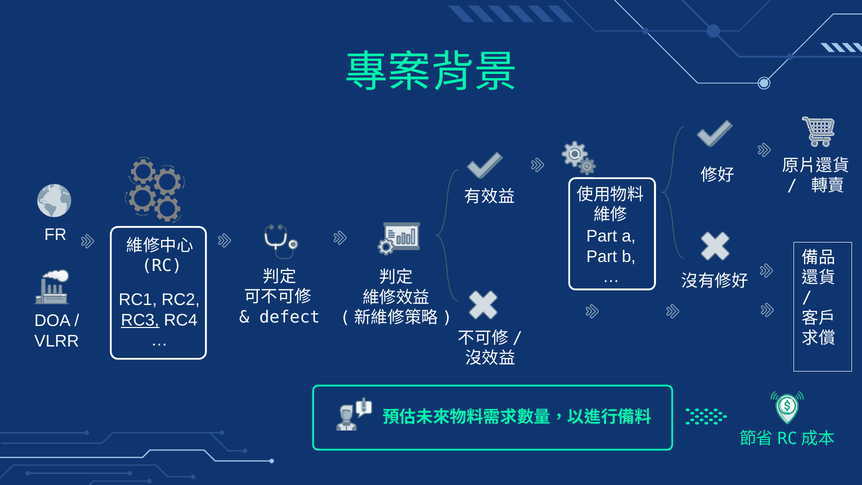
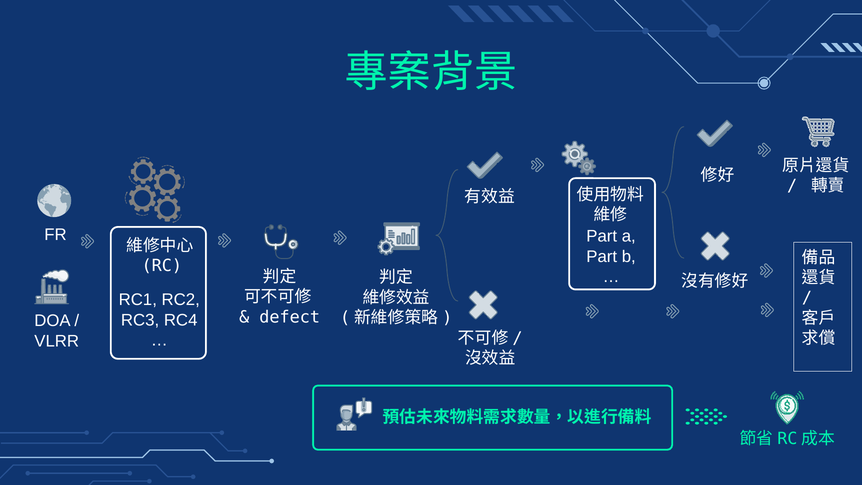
RC3 underline: present -> none (140, 320)
